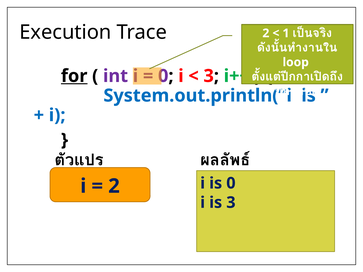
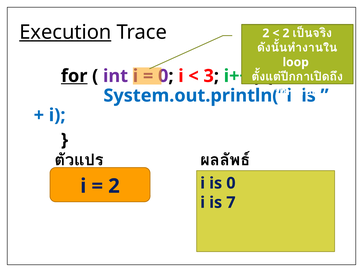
Execution underline: none -> present (65, 32)
1: 1 -> 2 (286, 33)
is 3: 3 -> 7 (231, 203)
